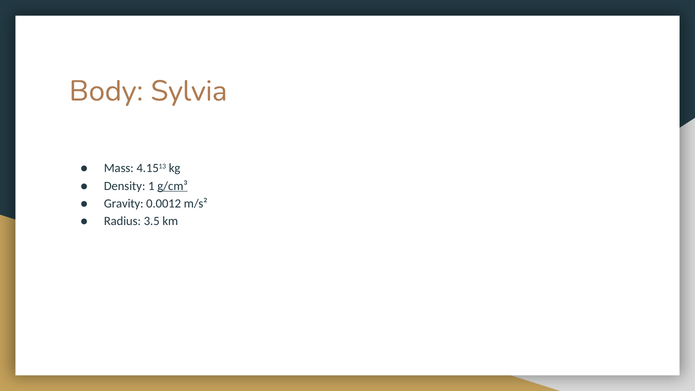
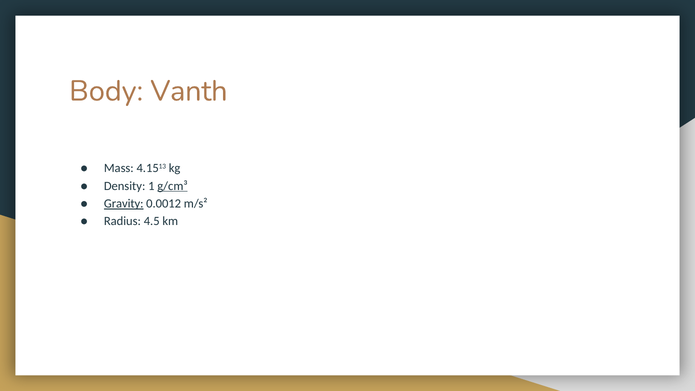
Sylvia: Sylvia -> Vanth (189, 91)
Gravity underline: none -> present (124, 203)
3.5: 3.5 -> 4.5 (152, 221)
